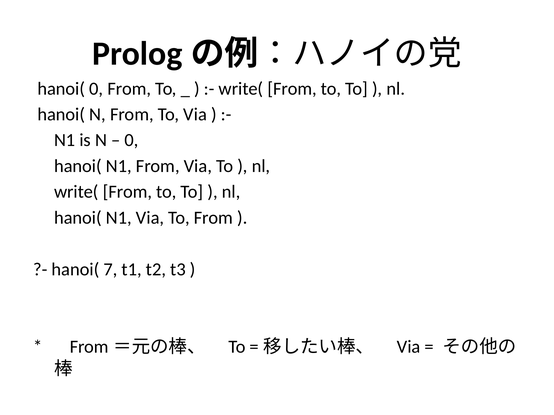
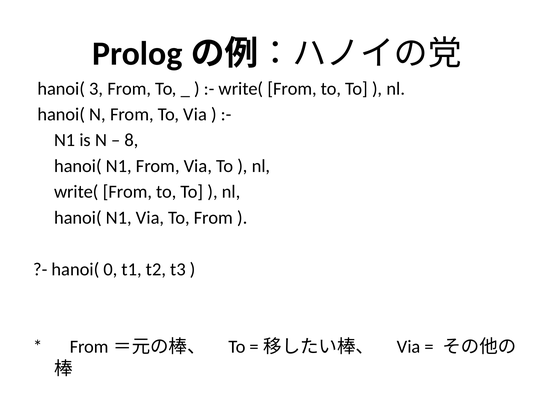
hanoi( 0: 0 -> 3 (96, 89)
0: 0 -> 8 (131, 140)
7: 7 -> 0 (110, 270)
